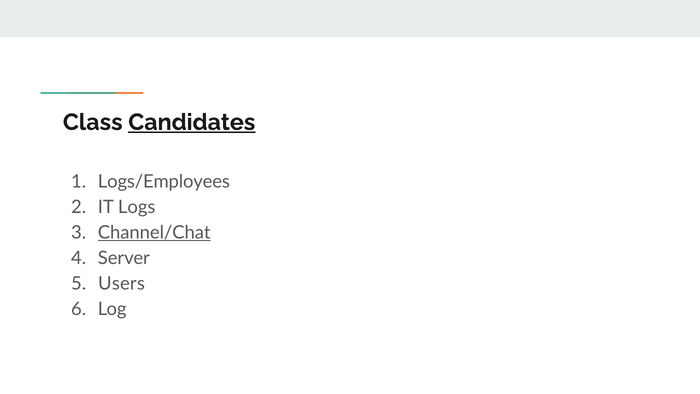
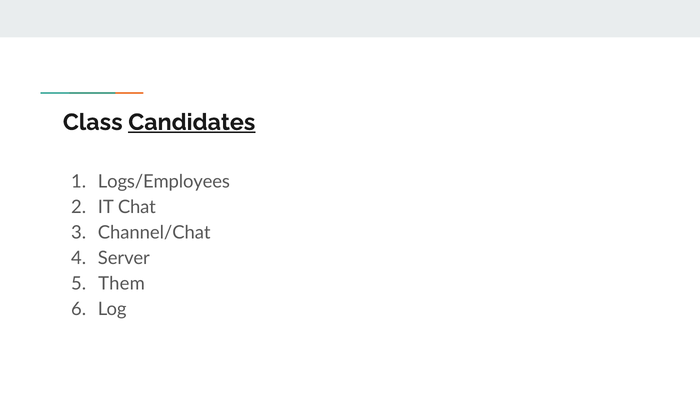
Logs: Logs -> Chat (137, 207)
Channel/Chat underline: present -> none (154, 232)
Users: Users -> Them (122, 283)
